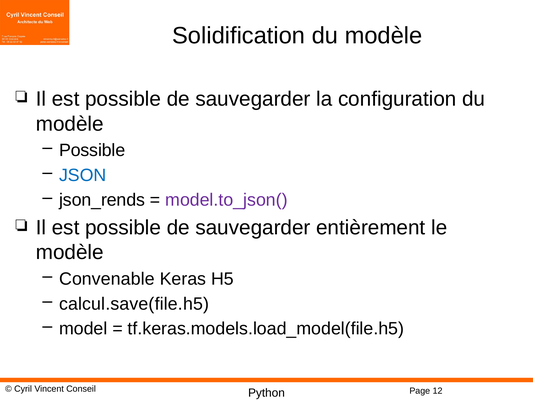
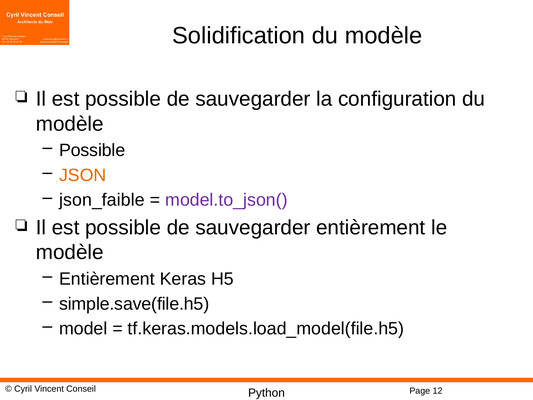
JSON colour: blue -> orange (83, 175)
json_rends: json_rends -> json_faible (102, 200)
Convenable: Convenable -> Entièrement (107, 279)
calcul.save(file.h5: calcul.save(file.h5 -> simple.save(file.h5 (134, 304)
